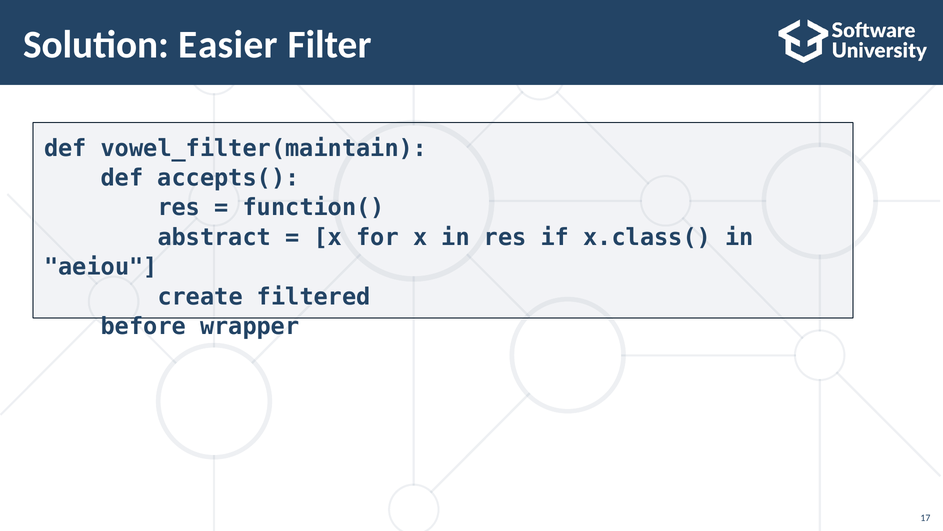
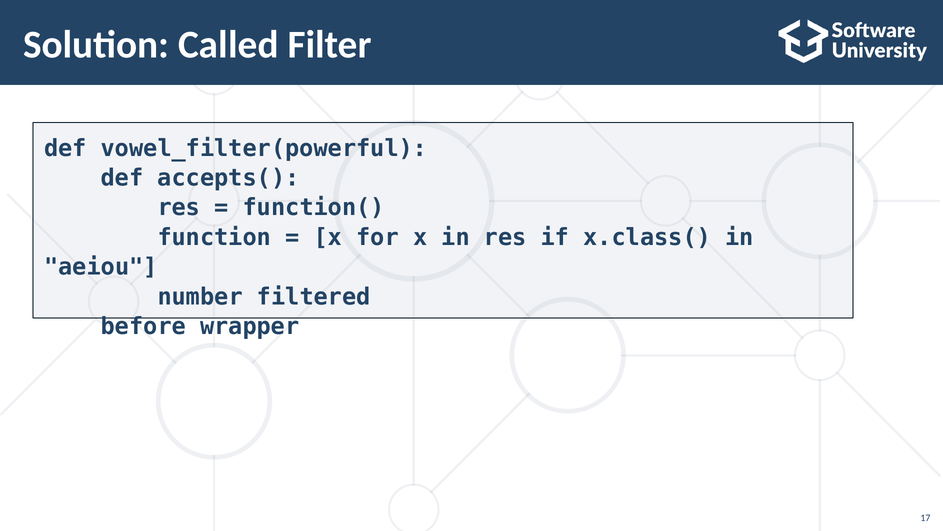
Easier: Easier -> Called (228, 45)
vowel_filter(maintain: vowel_filter(maintain -> vowel_filter(powerful (264, 148)
abstract: abstract -> function (214, 237)
create: create -> number (200, 296)
